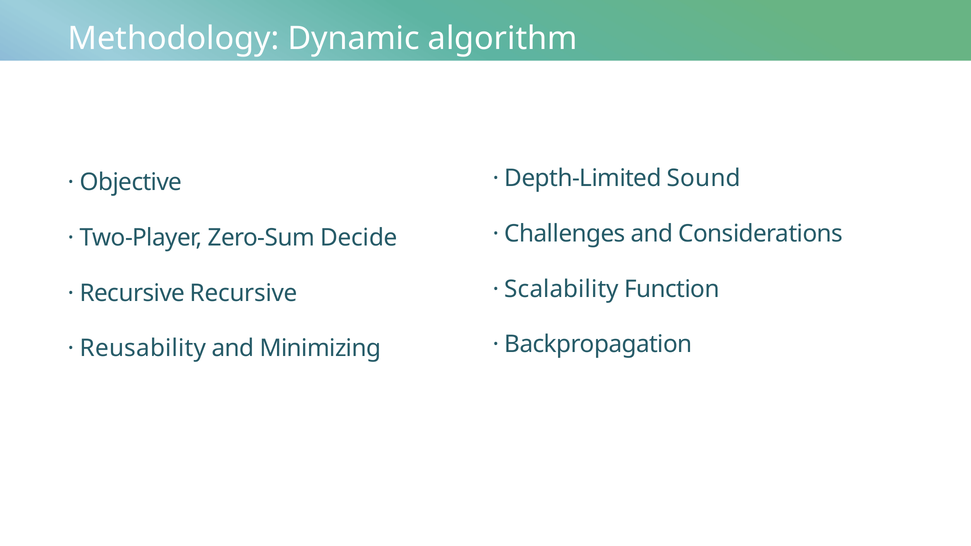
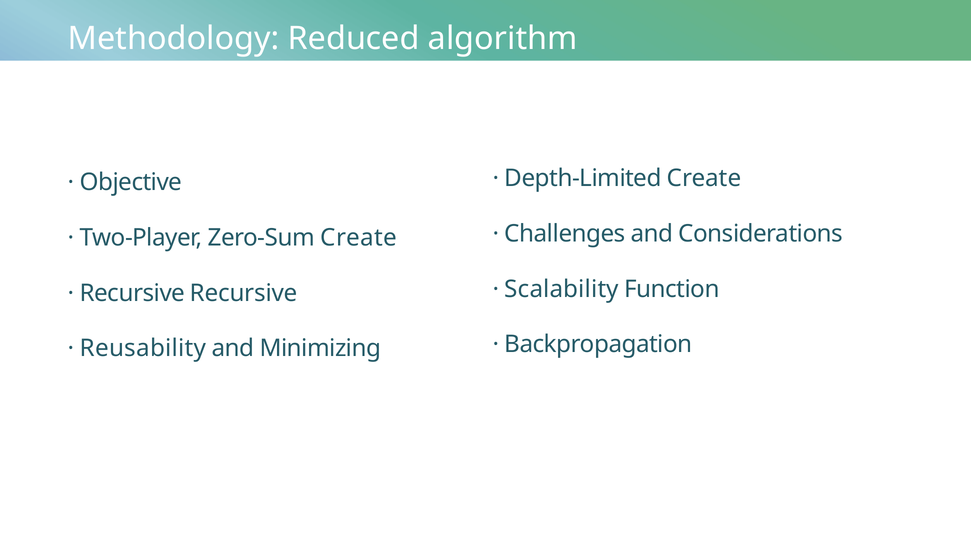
Dynamic: Dynamic -> Reduced (354, 39)
Depth-Limited Sound: Sound -> Create (704, 178)
Zero-Sum Decide: Decide -> Create (359, 238)
